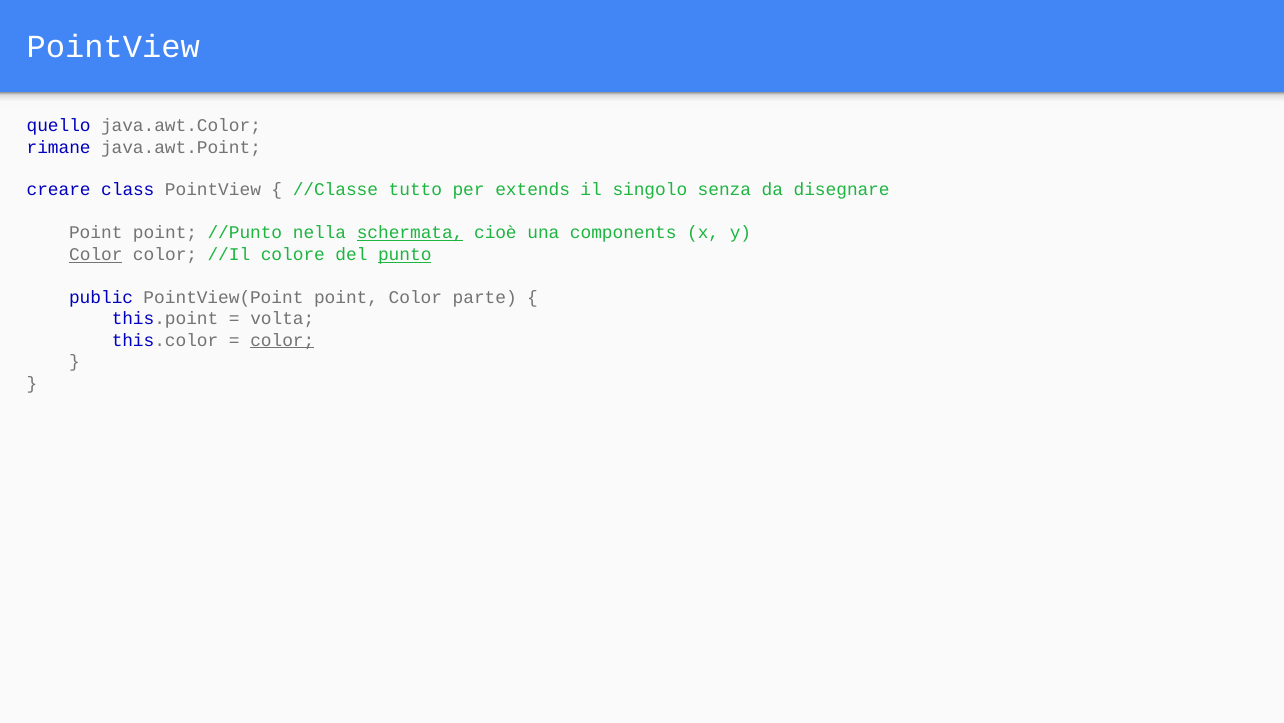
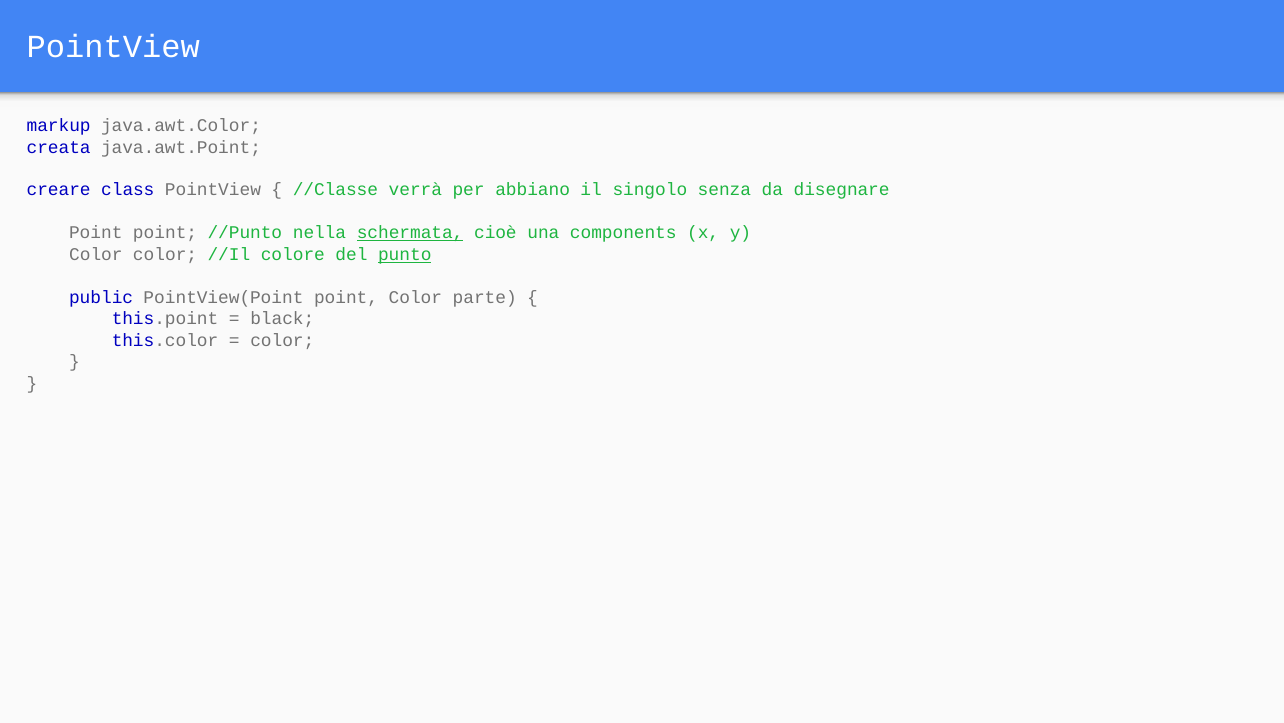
quello: quello -> markup (59, 126)
rimane: rimane -> creata (59, 147)
tutto: tutto -> verrà (415, 190)
extends: extends -> abbiano (533, 190)
Color underline: present -> none (96, 254)
volta: volta -> black (282, 318)
color underline: present -> none (282, 340)
